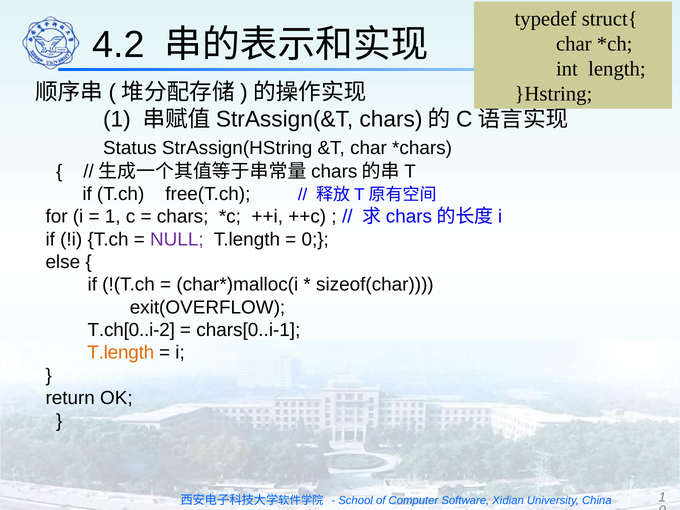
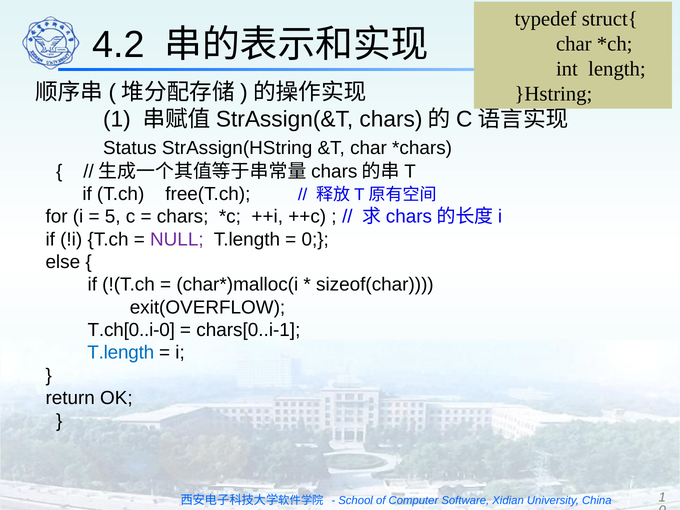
1: 1 -> 5 (113, 217)
T.ch[0..i-2: T.ch[0..i-2 -> T.ch[0..i-0 (131, 330)
T.length colour: orange -> blue (121, 353)
